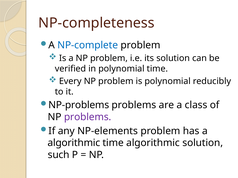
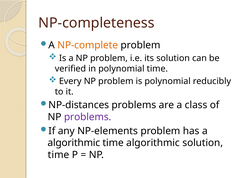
NP-complete colour: blue -> orange (88, 45)
NP-problems: NP-problems -> NP-distances (79, 105)
such: such -> time (59, 155)
